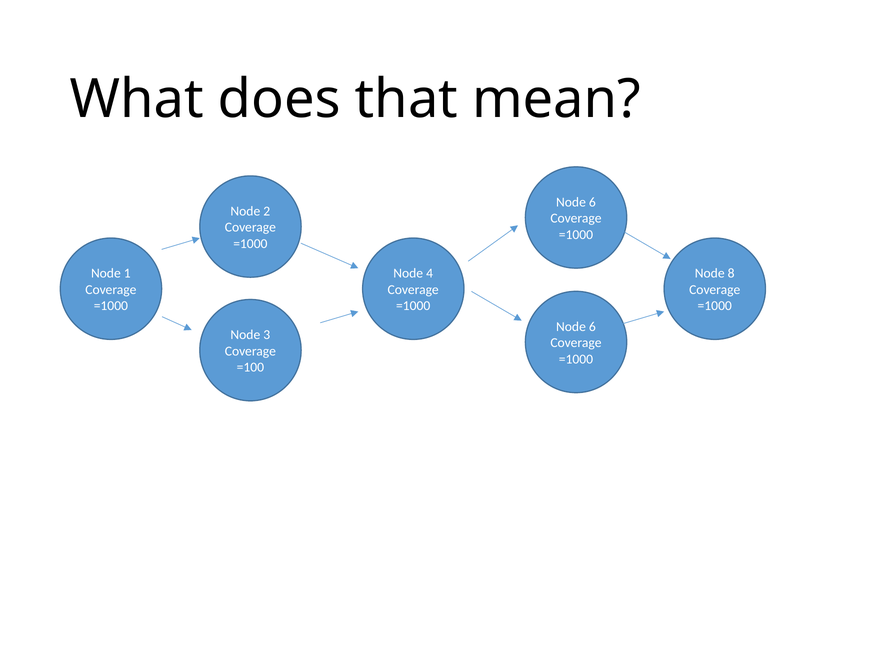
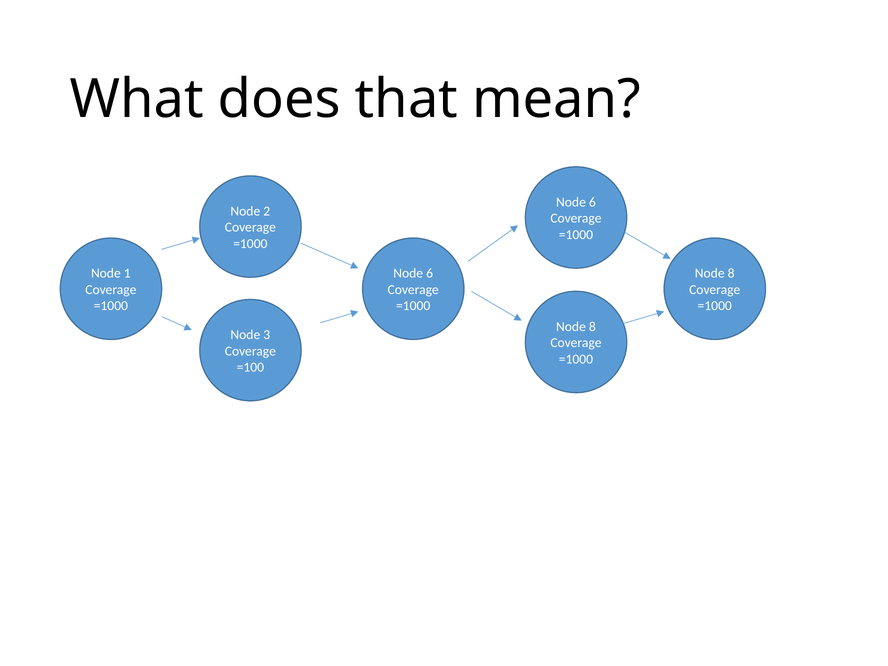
4: 4 -> 6 (430, 273)
6: 6 -> 8 (592, 327)
